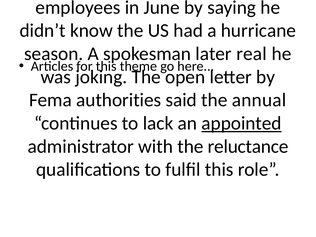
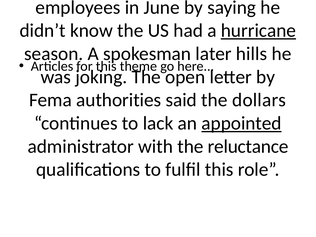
hurricane underline: none -> present (258, 31)
real: real -> hills (252, 54)
annual: annual -> dollars (259, 100)
